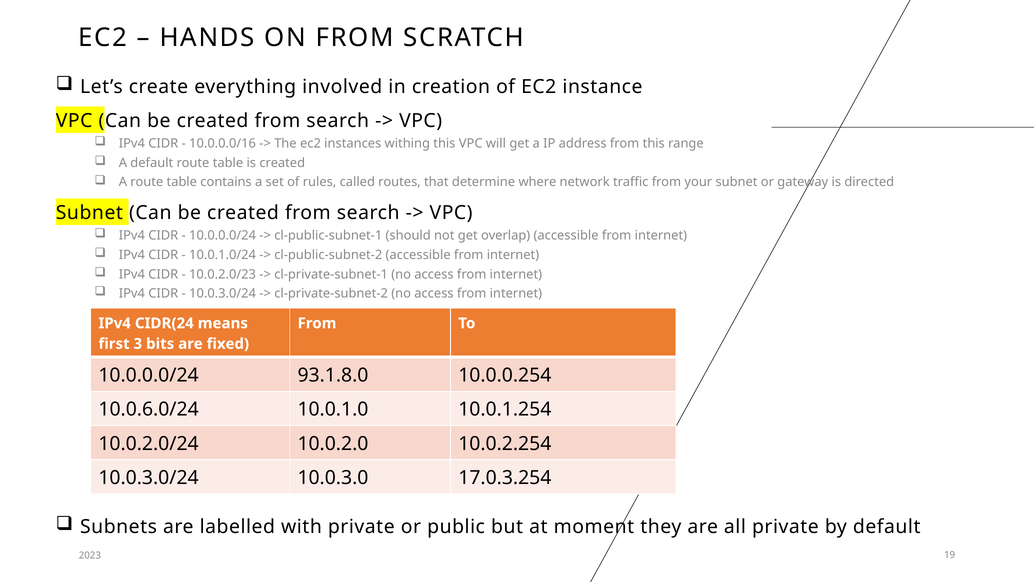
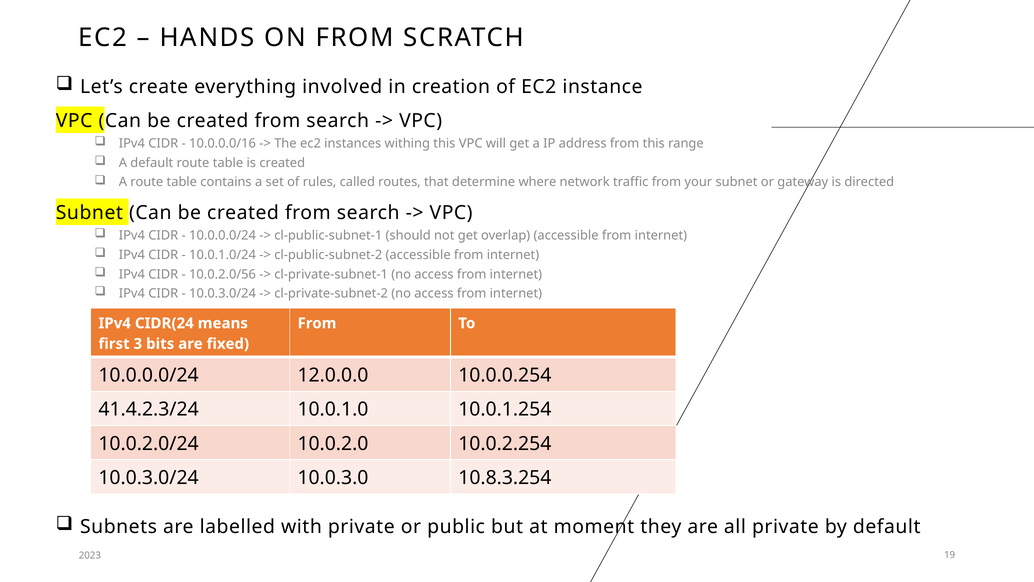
10.0.2.0/23: 10.0.2.0/23 -> 10.0.2.0/56 (223, 274)
93.1.8.0: 93.1.8.0 -> 12.0.0.0 (333, 375)
10.0.6.0/24: 10.0.6.0/24 -> 41.4.2.3/24 (149, 409)
17.0.3.254: 17.0.3.254 -> 10.8.3.254 (505, 478)
